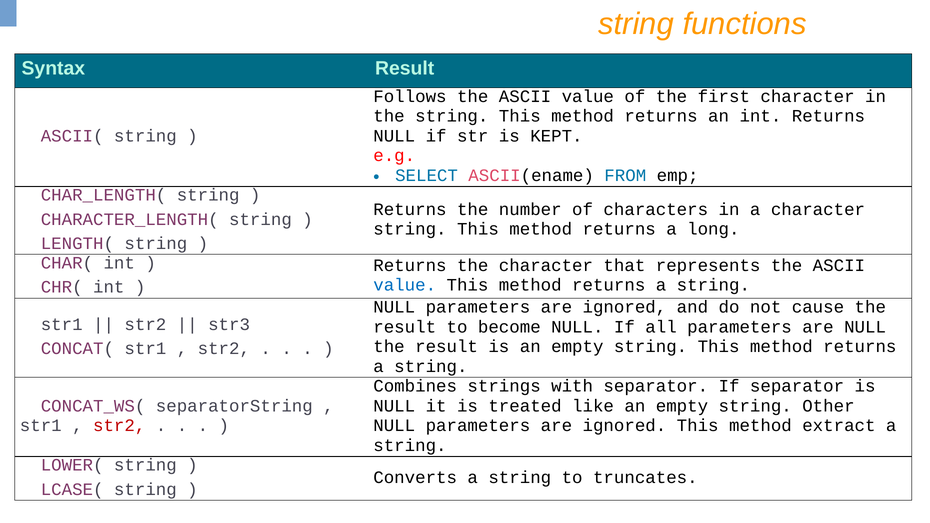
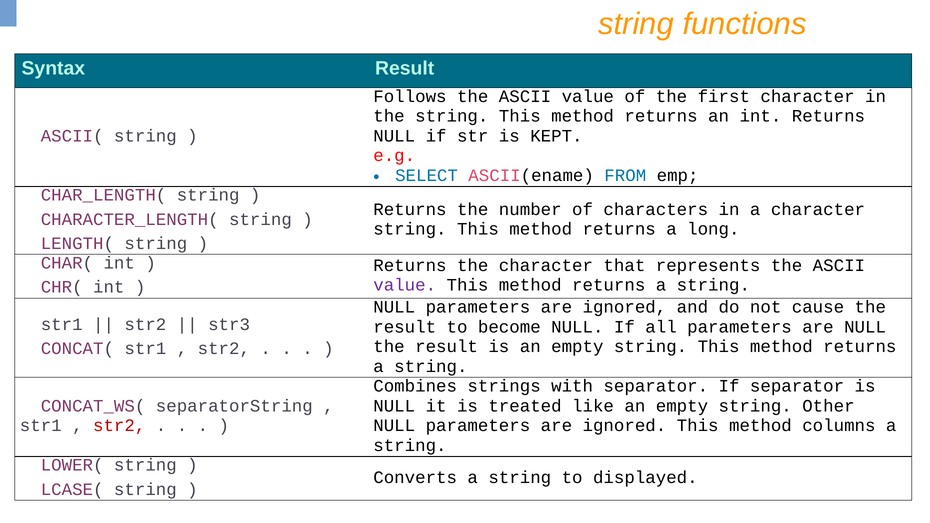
value colour: blue -> purple (405, 285)
extract: extract -> columns (839, 426)
truncates: truncates -> displayed (645, 477)
